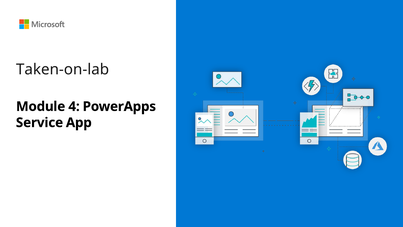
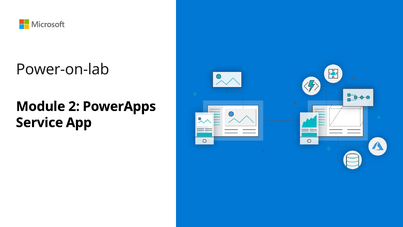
Taken-on-lab: Taken-on-lab -> Power-on-lab (63, 69)
4: 4 -> 2 (74, 106)
